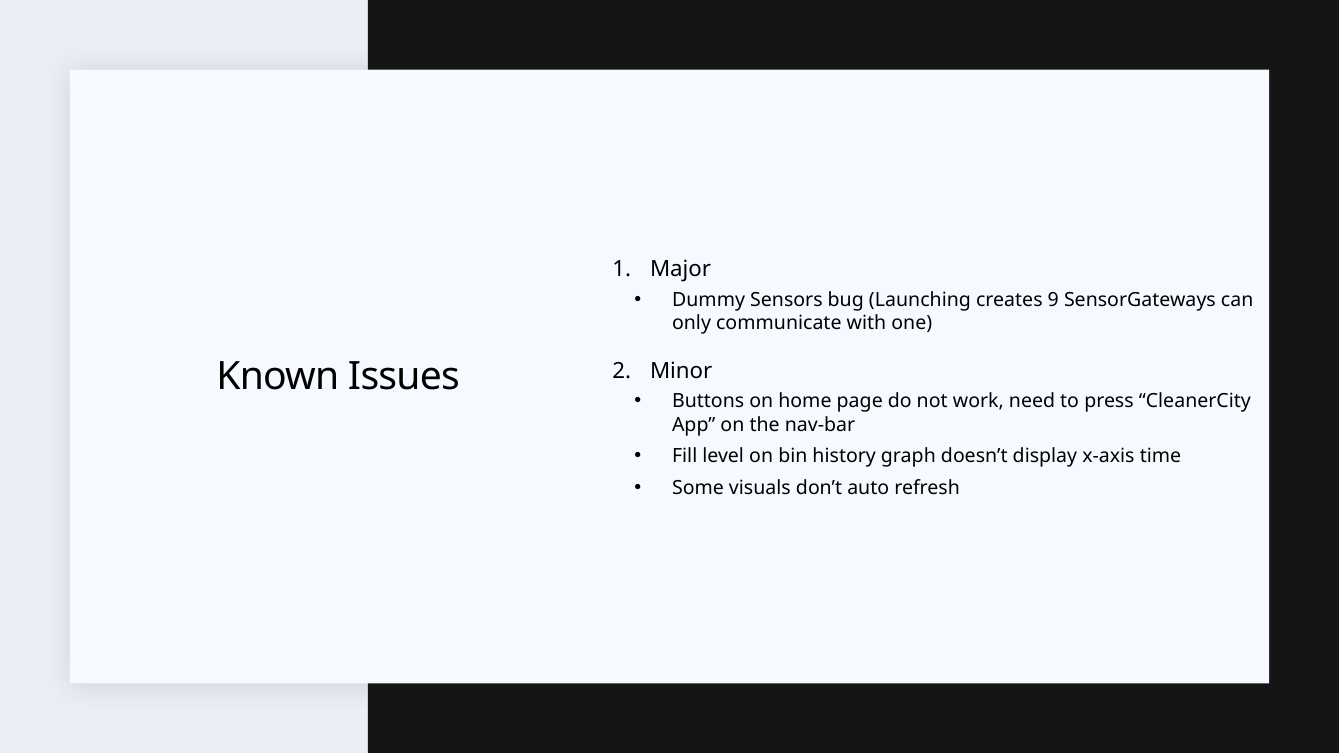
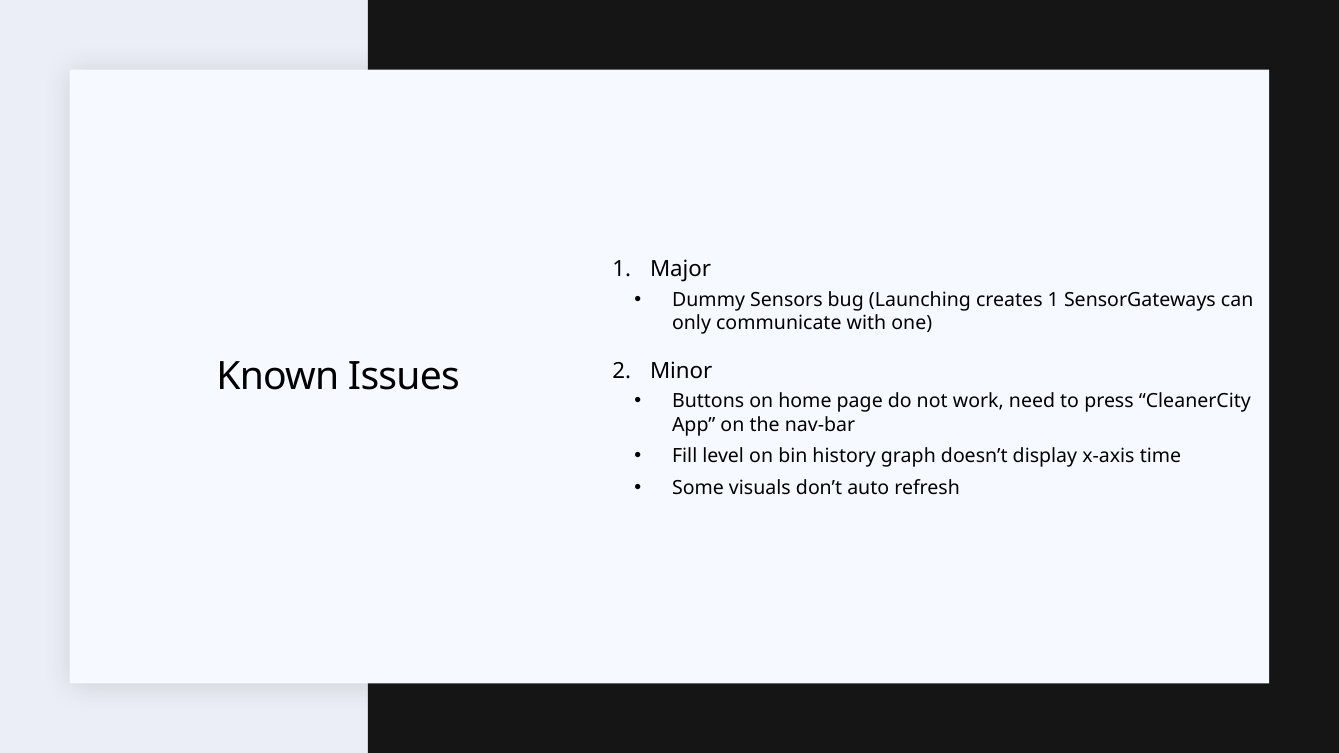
creates 9: 9 -> 1 (1053, 300)
